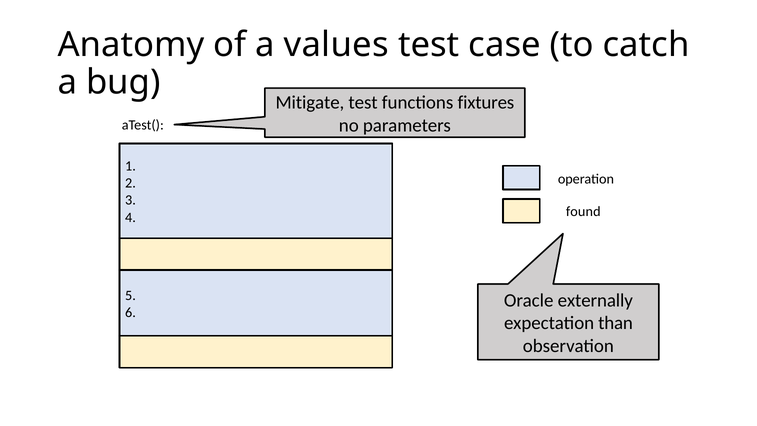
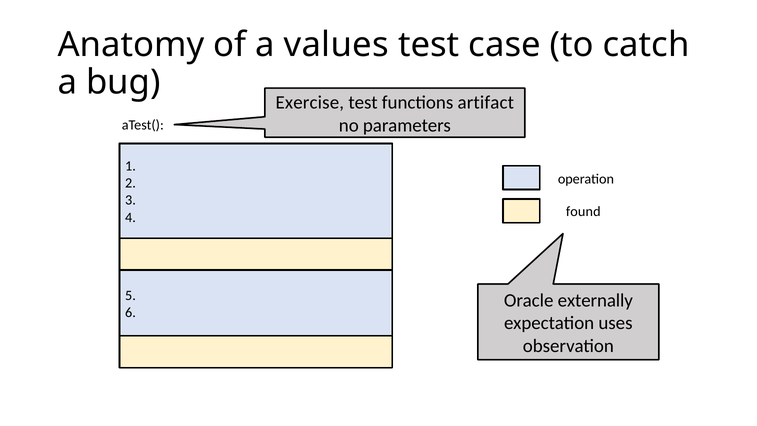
Mitigate: Mitigate -> Exercise (310, 103)
fixtures: fixtures -> artifact (486, 103)
than: than -> uses (615, 323)
